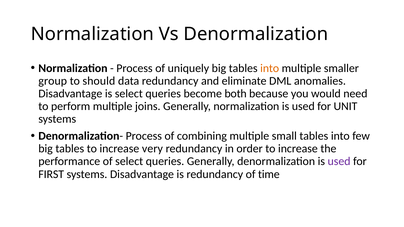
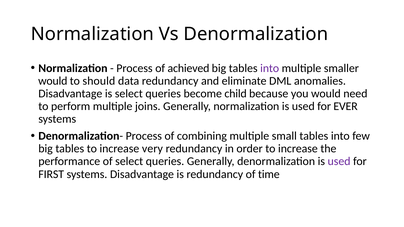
uniquely: uniquely -> achieved (188, 68)
into colour: orange -> purple (270, 68)
group: group -> would (53, 81)
both: both -> child (236, 94)
UNIT: UNIT -> EVER (346, 106)
